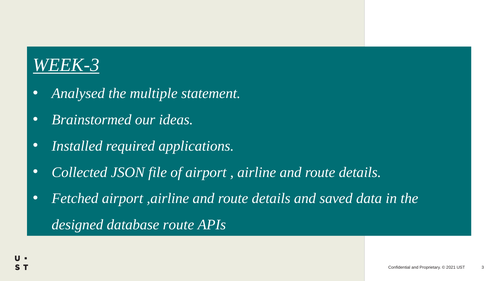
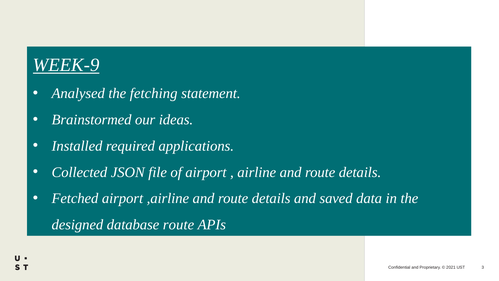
WEEK-3: WEEK-3 -> WEEK-9 (66, 65)
multiple: multiple -> fetching (154, 93)
